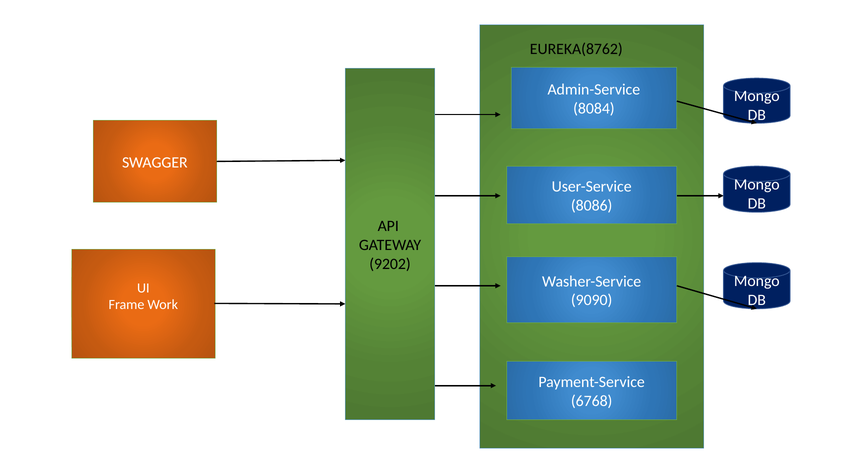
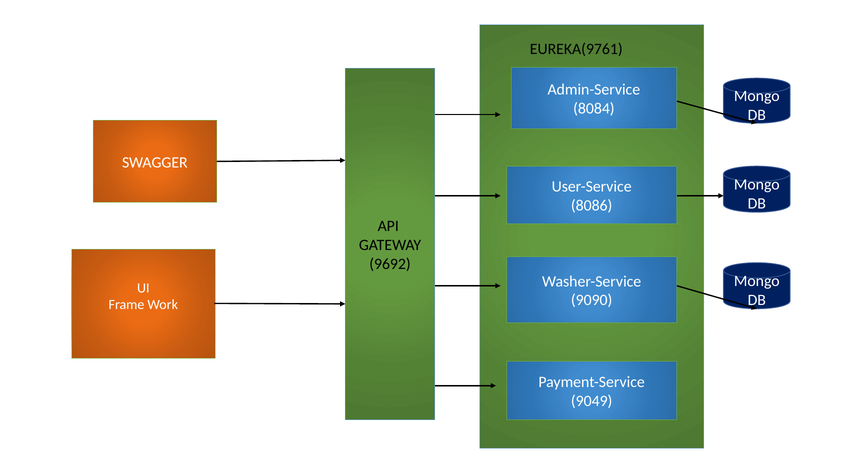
EUREKA(8762: EUREKA(8762 -> EUREKA(9761 (576, 49)
9202: 9202 -> 9692 (390, 264)
6768: 6768 -> 9049 (592, 402)
